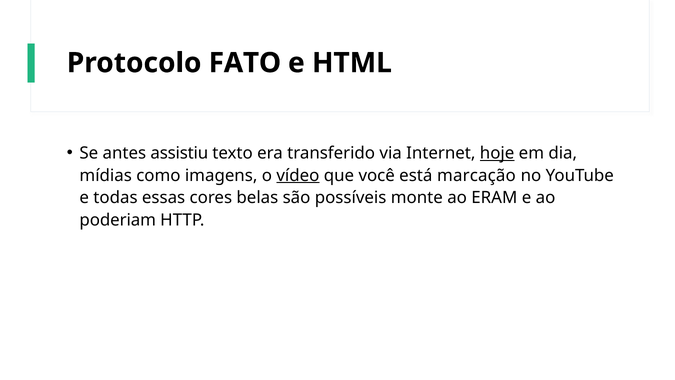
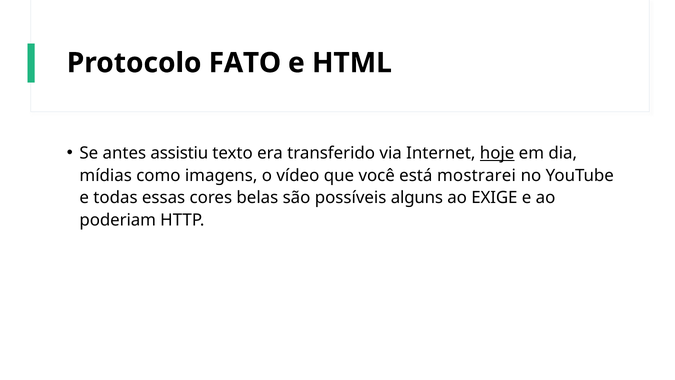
vídeo underline: present -> none (298, 175)
marcação: marcação -> mostrarei (476, 175)
monte: monte -> alguns (417, 198)
ERAM: ERAM -> EXIGE (494, 198)
